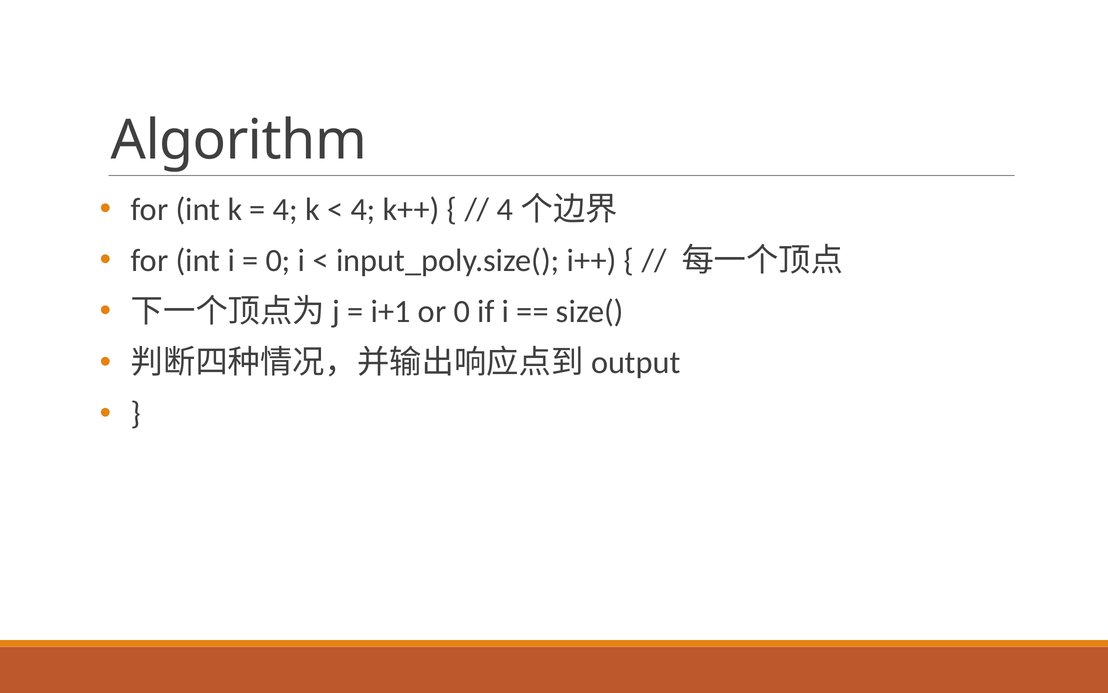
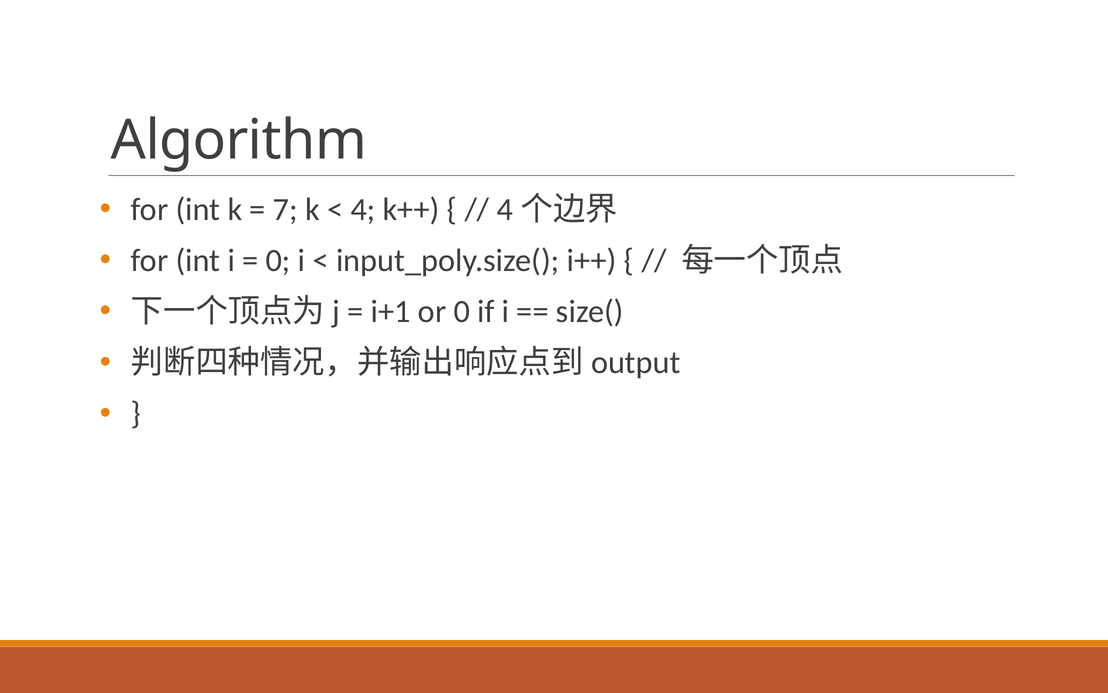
4: 4 -> 7 (285, 209)
